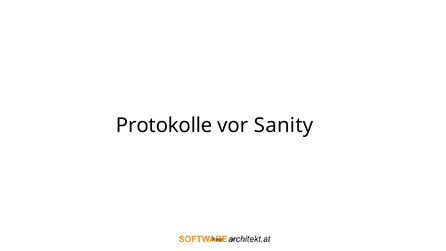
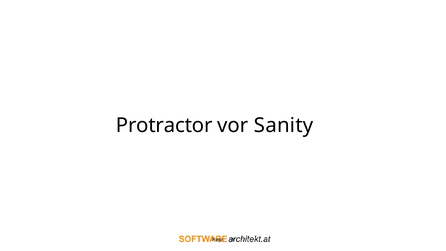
Protokolle: Protokolle -> Protractor (164, 125)
